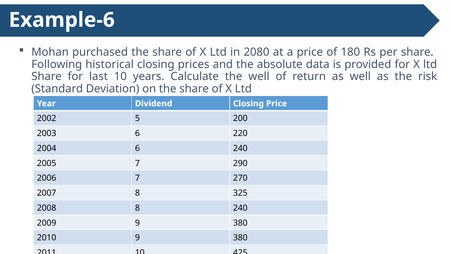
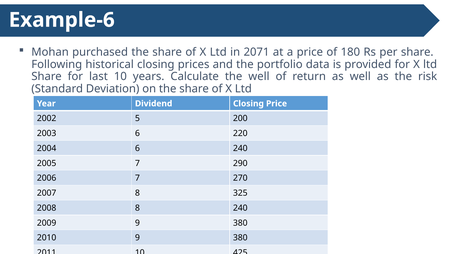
2080: 2080 -> 2071 (256, 52)
absolute: absolute -> portfolio (280, 64)
